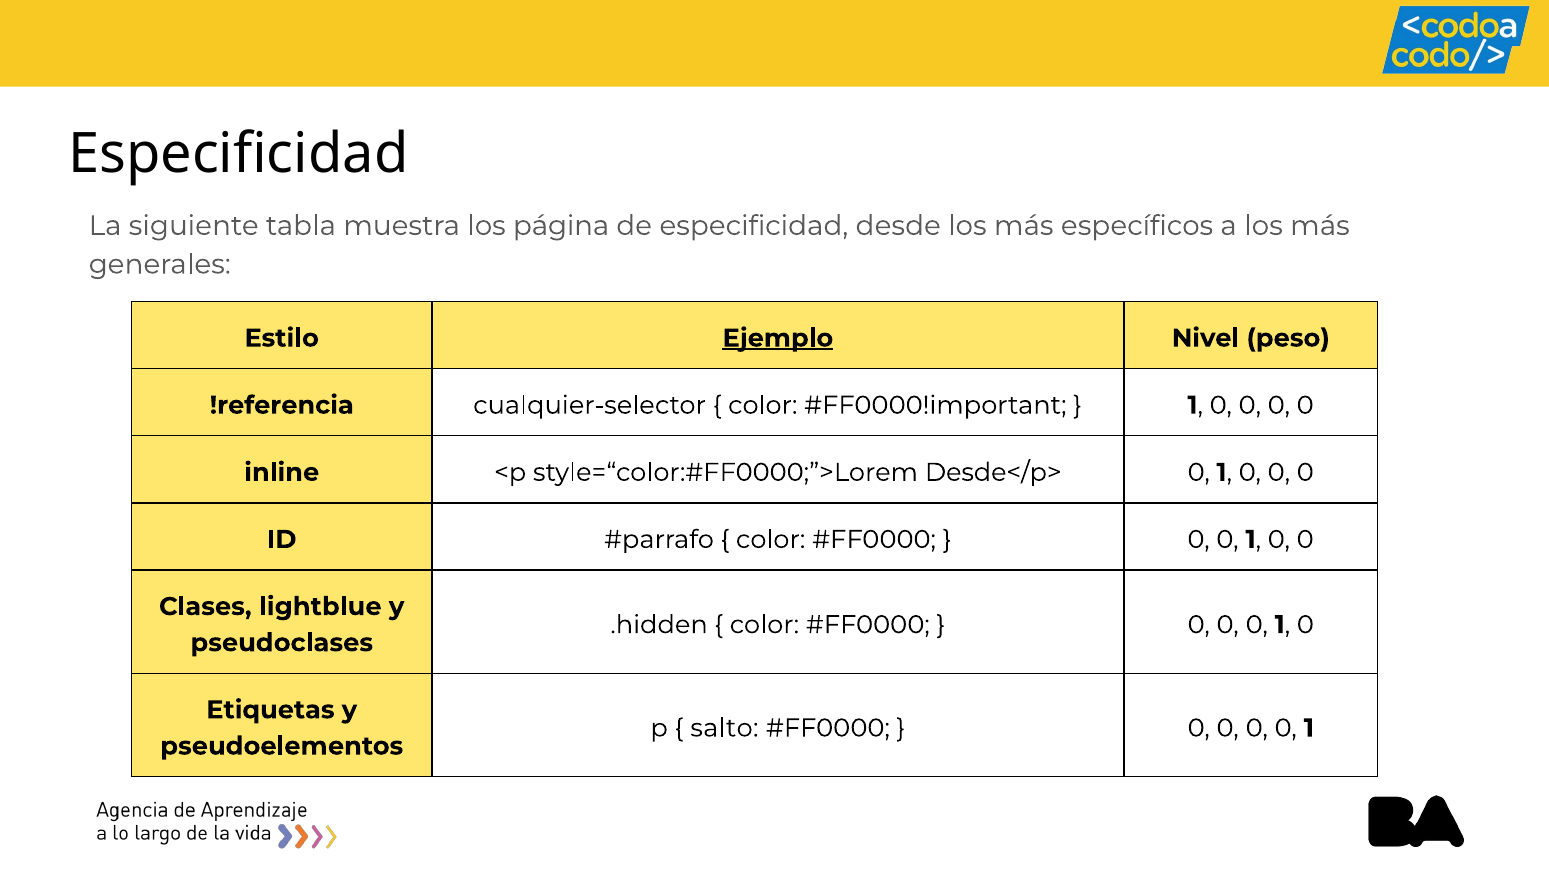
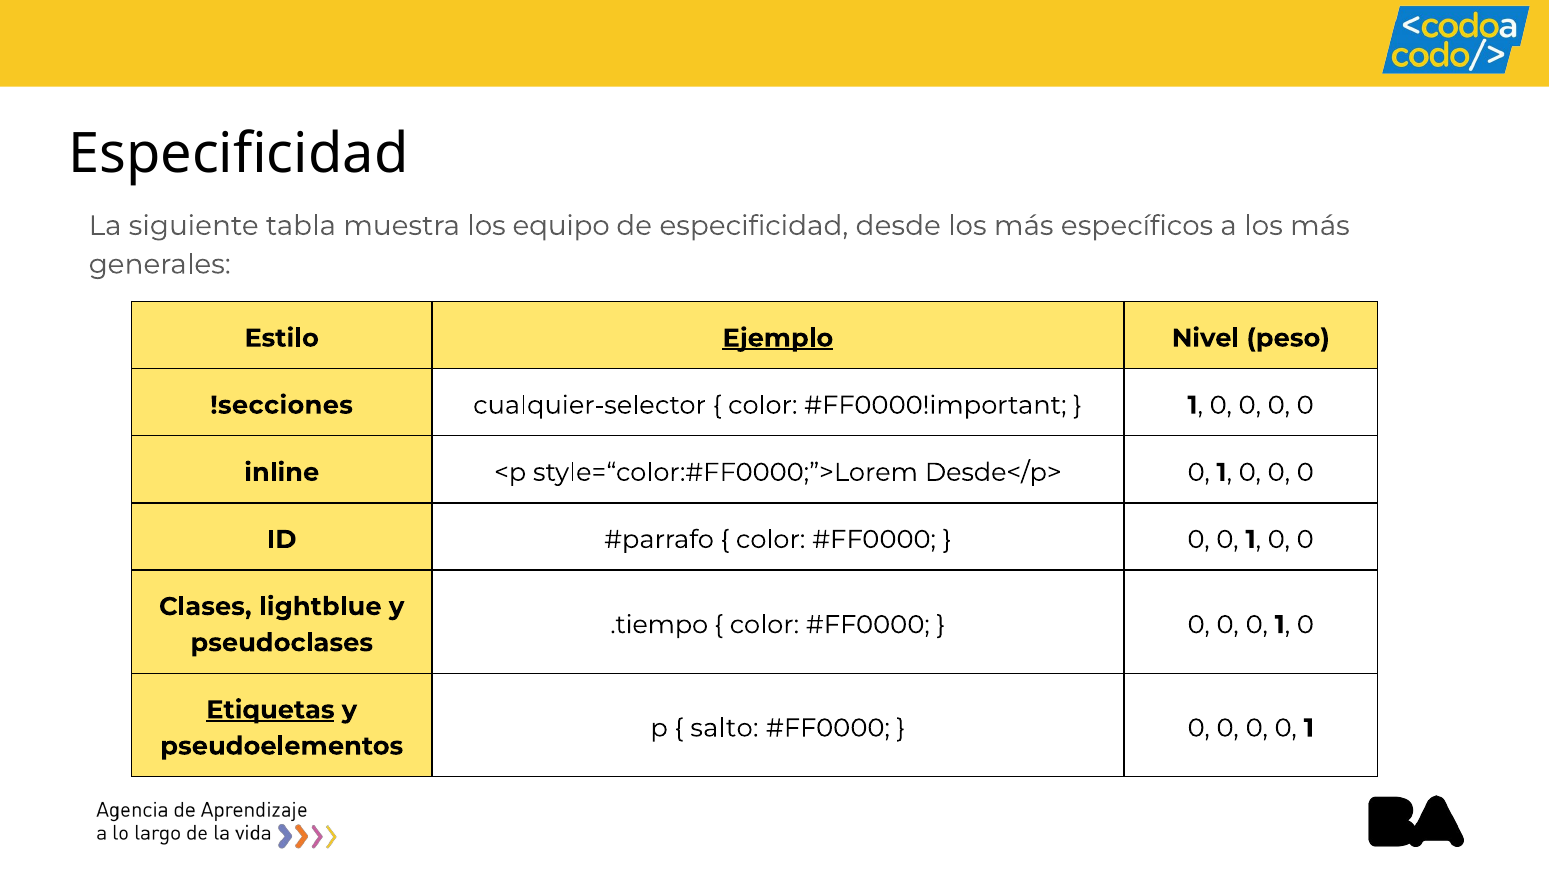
página: página -> equipo (561, 226)
!referencia: !referencia -> !secciones (282, 405)
.hidden: .hidden -> .tiempo (659, 625)
Etiquetas underline: none -> present (270, 710)
